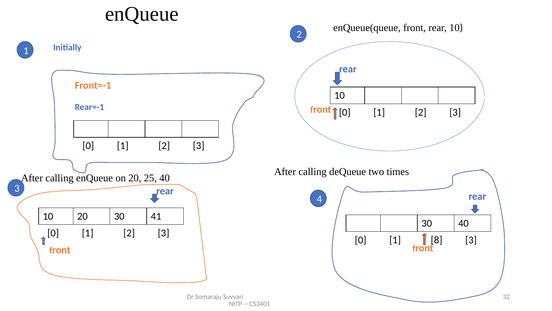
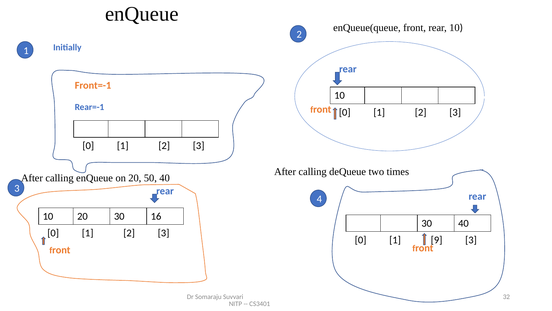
25: 25 -> 50 (150, 178)
41: 41 -> 16 (156, 216)
8: 8 -> 9 (437, 240)
